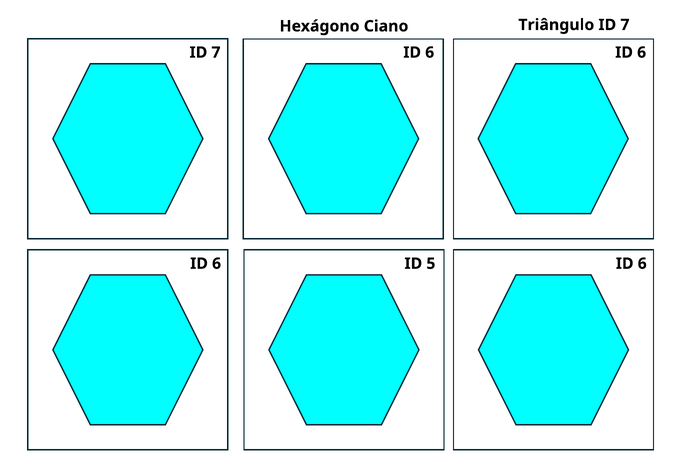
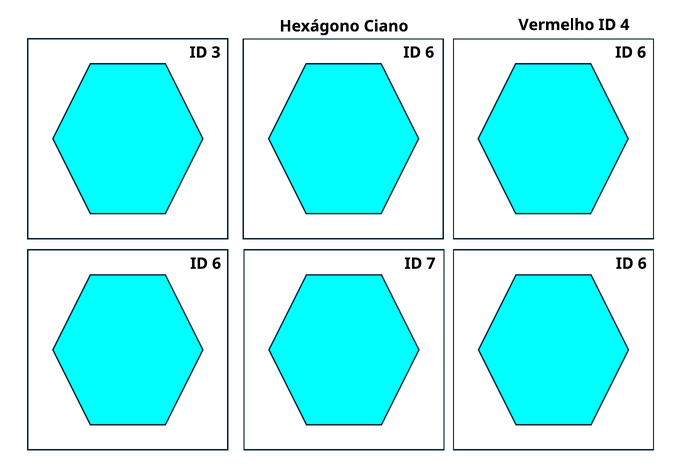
Triângulo: Triângulo -> Vermelho (556, 25)
7: 7 -> 4 (625, 25)
7: 7 -> 3 (216, 53)
5: 5 -> 7 (431, 264)
